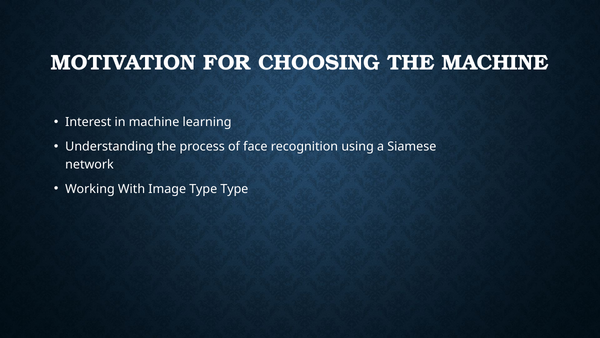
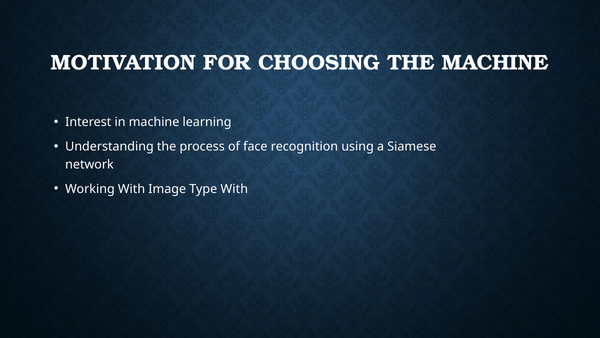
Type Type: Type -> With (234, 189)
